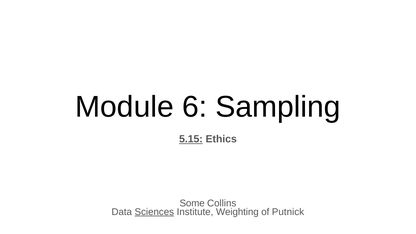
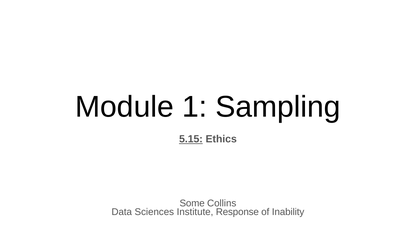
6: 6 -> 1 (195, 107)
Sciences underline: present -> none (154, 212)
Weighting: Weighting -> Response (237, 212)
Putnick: Putnick -> Inability (288, 212)
